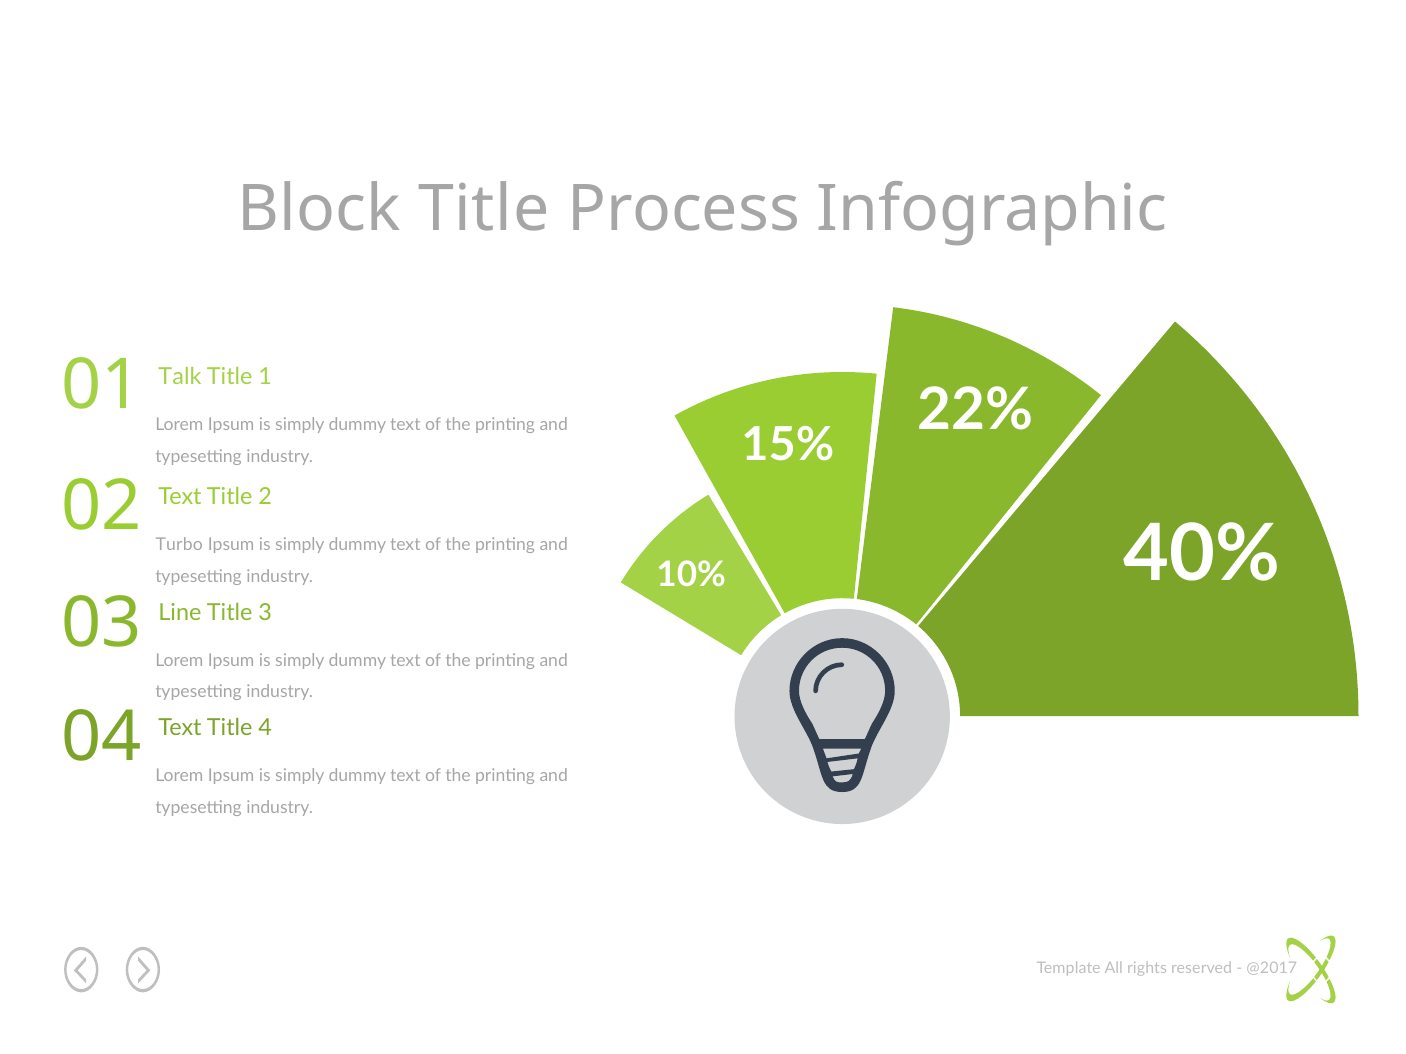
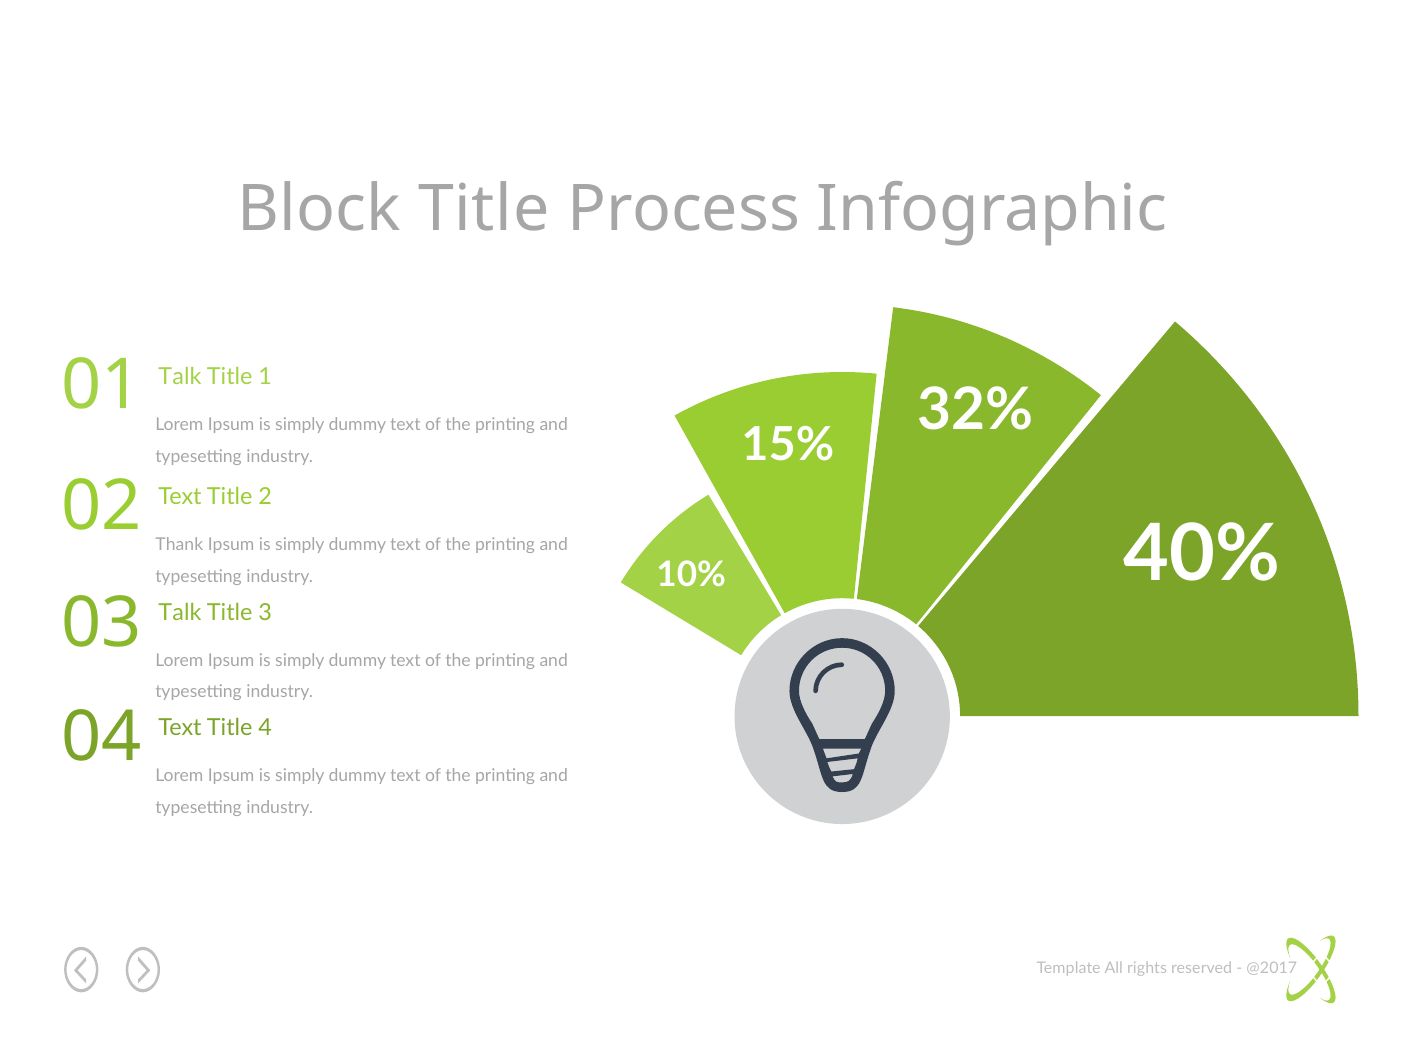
22%: 22% -> 32% (976, 410)
Turbo: Turbo -> Thank (179, 545)
Line: Line -> Talk (180, 613)
